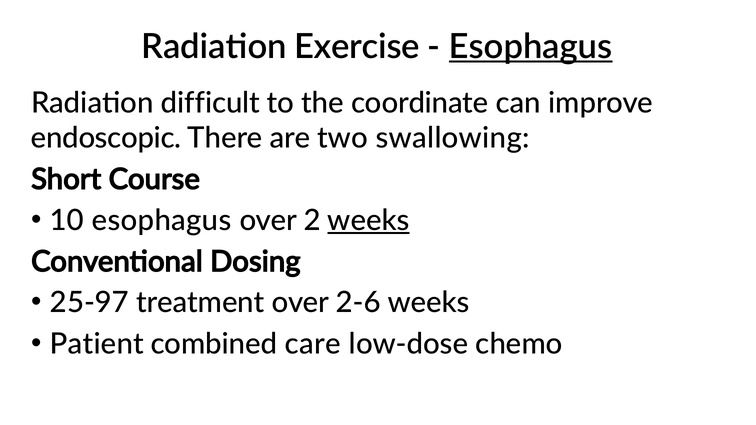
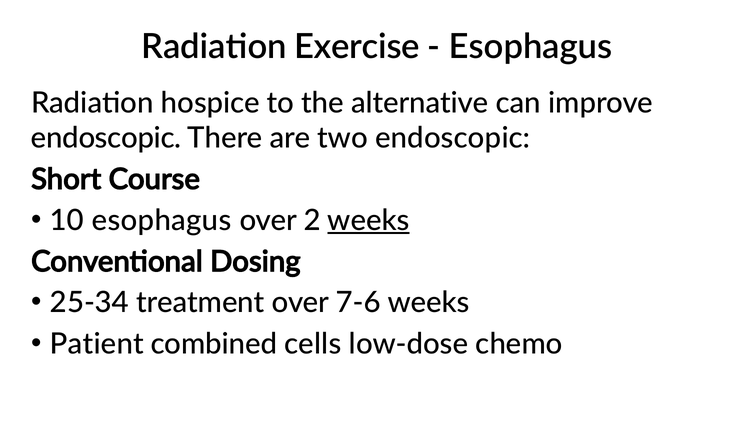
Esophagus underline: present -> none (531, 47)
difficult: difficult -> hospice (210, 103)
coordinate: coordinate -> alternative (420, 103)
two swallowing: swallowing -> endoscopic (453, 138)
25-97: 25-97 -> 25-34 (90, 303)
2-6: 2-6 -> 7-6 (358, 303)
care: care -> cells (313, 344)
